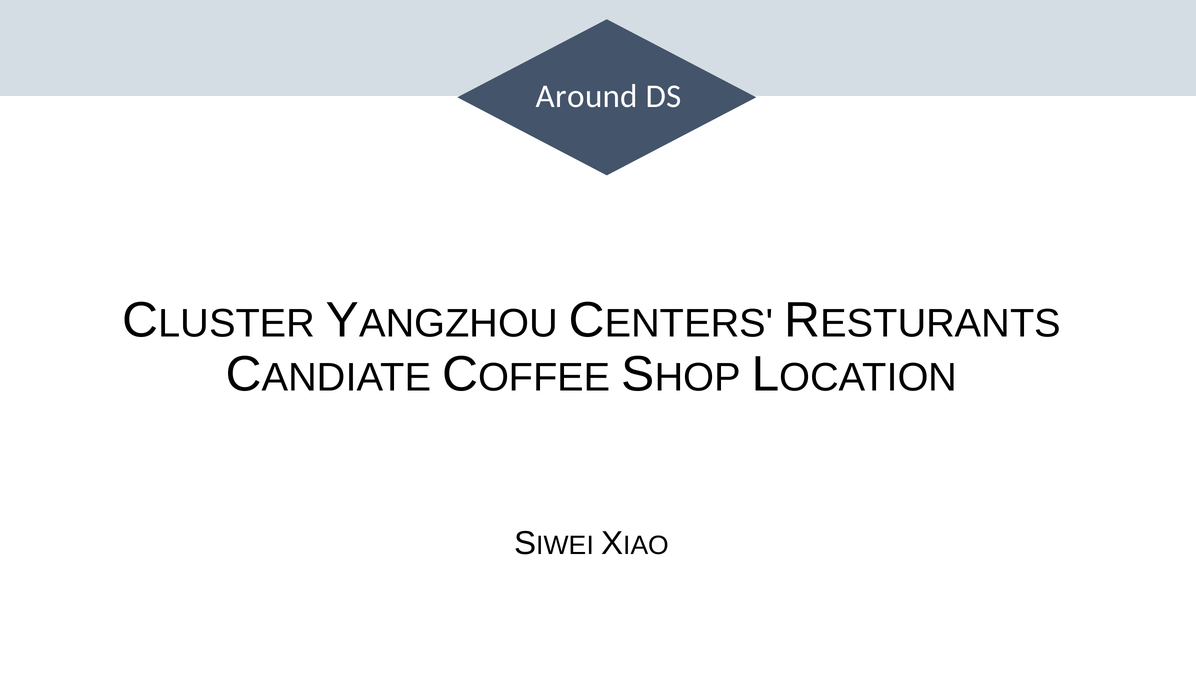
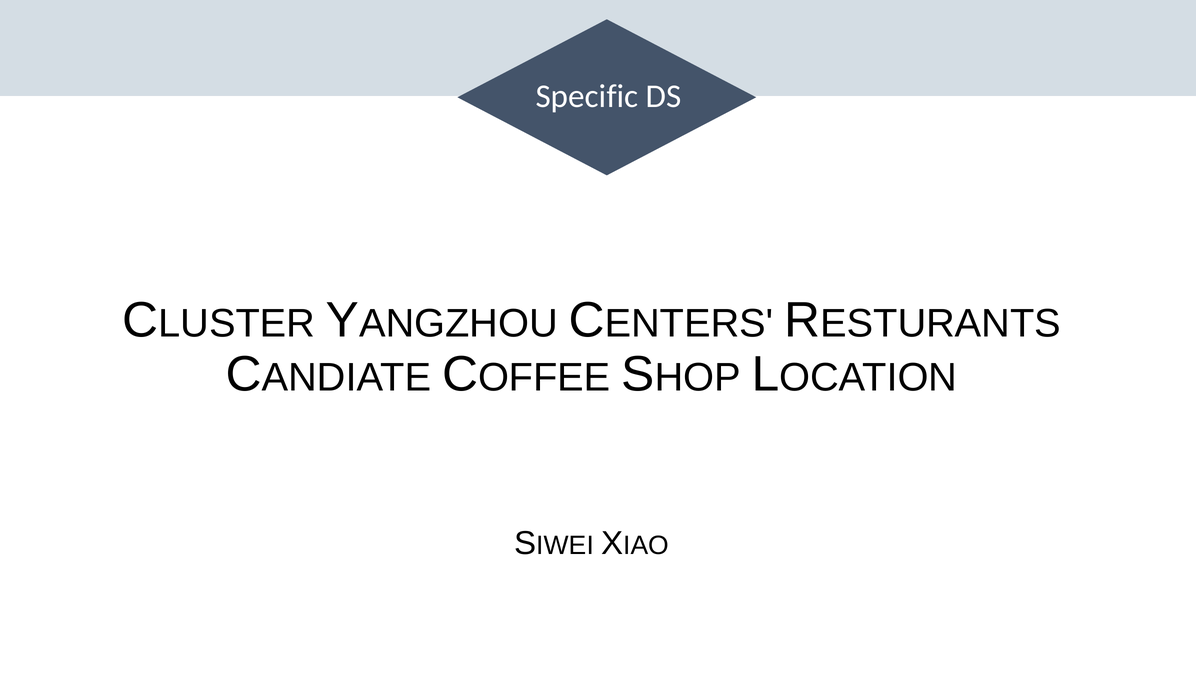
Around: Around -> Specific (587, 96)
